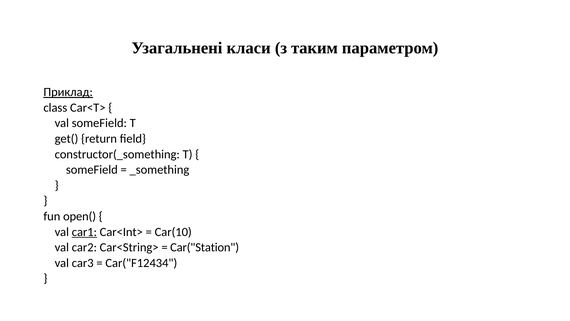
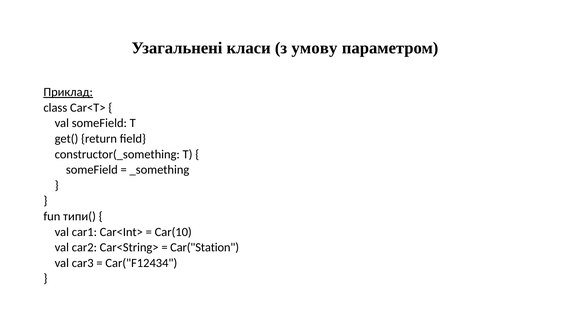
таким: таким -> умову (314, 48)
open(: open( -> типи( (80, 216)
car1 underline: present -> none (84, 232)
